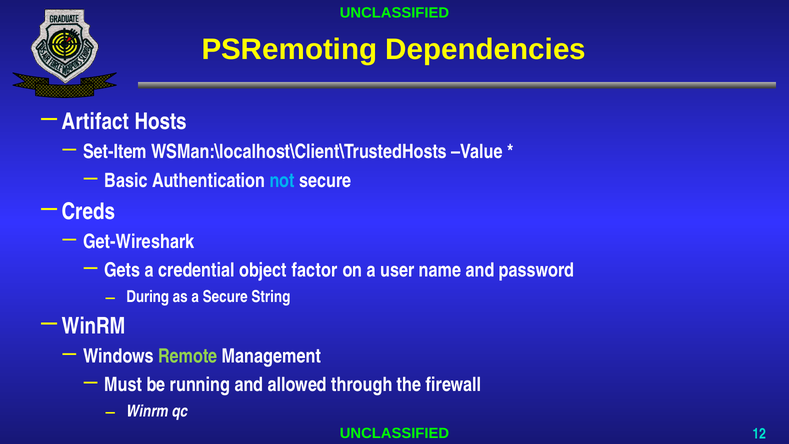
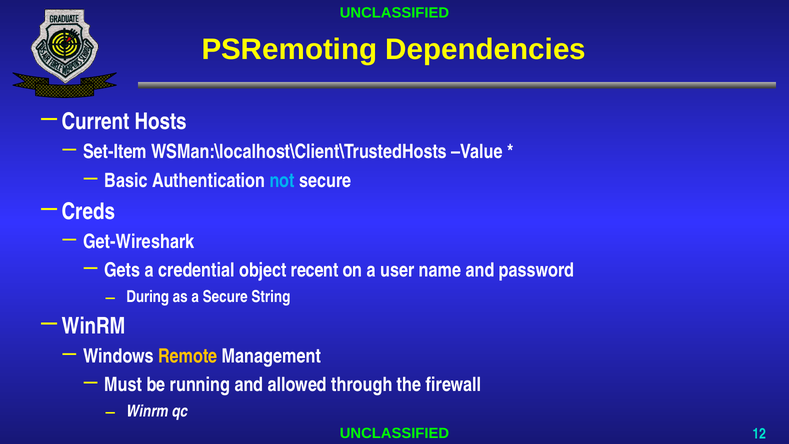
Artifact: Artifact -> Current (96, 122)
factor: factor -> recent (315, 270)
Remote colour: light green -> yellow (188, 356)
